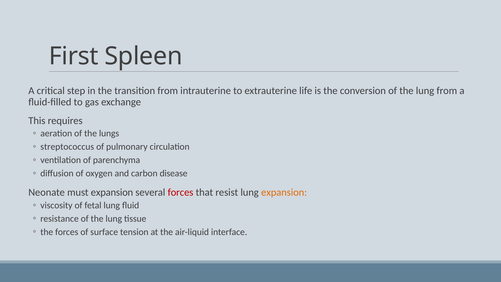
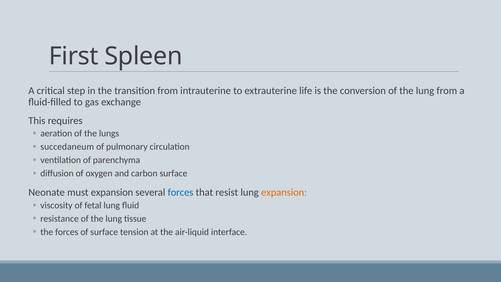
streptococcus: streptococcus -> succedaneum (67, 147)
carbon disease: disease -> surface (174, 173)
forces colour: red -> blue (181, 192)
